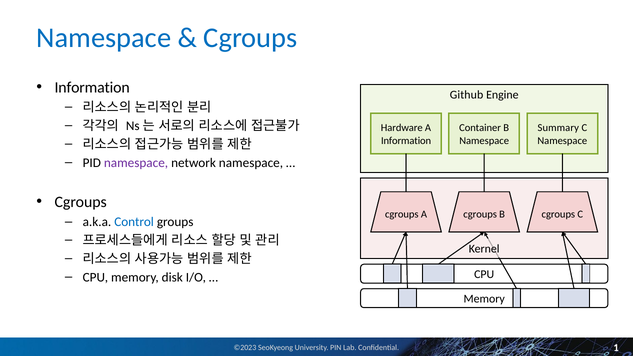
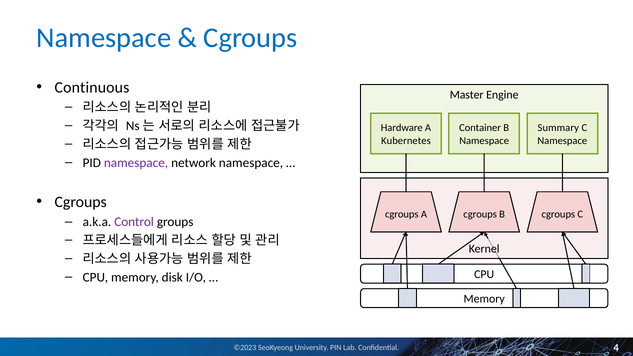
Information: Information -> Continuous (92, 87)
Github: Github -> Master (467, 95)
Information: Information -> Kubernetes (406, 141)
Control colour: blue -> purple (134, 222)
1: 1 -> 4 (616, 348)
